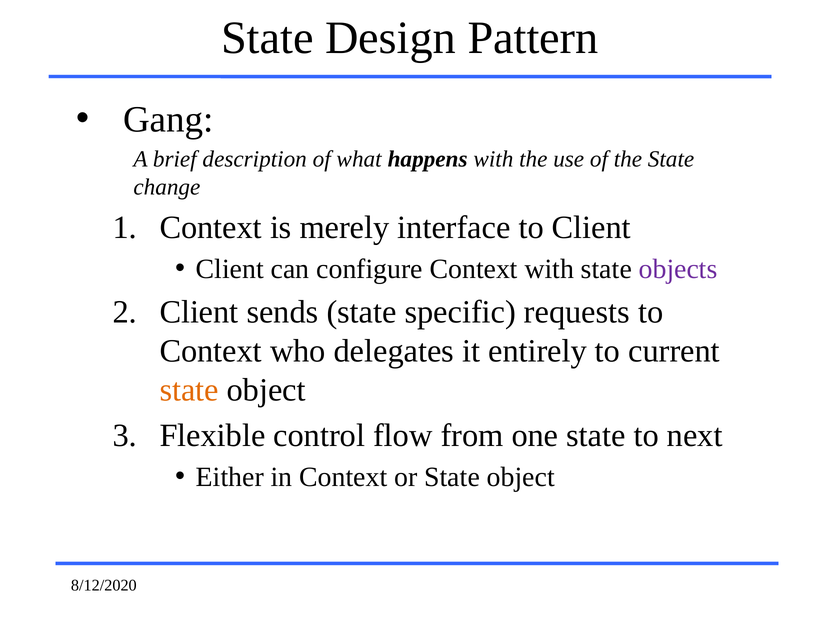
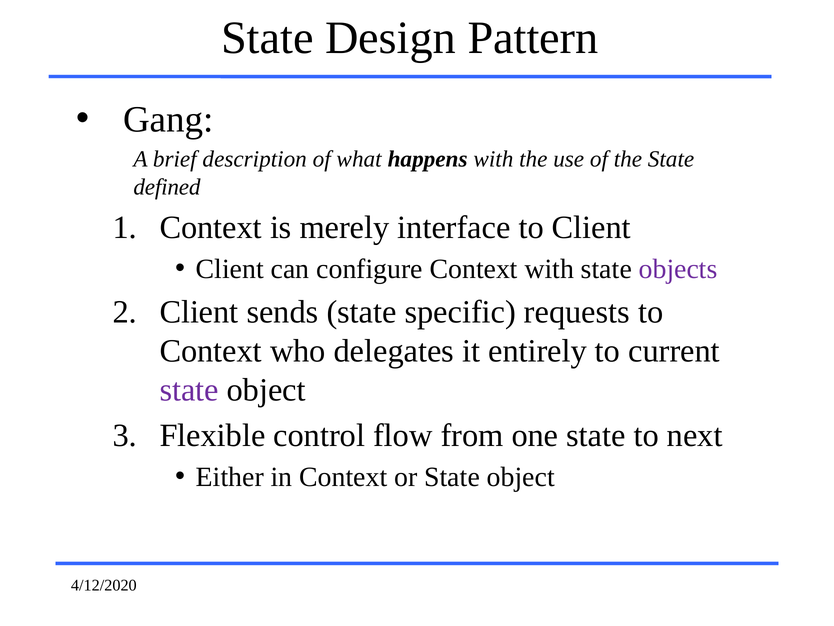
change: change -> defined (167, 187)
state colour: orange -> purple (189, 390)
8/12/2020: 8/12/2020 -> 4/12/2020 (104, 585)
